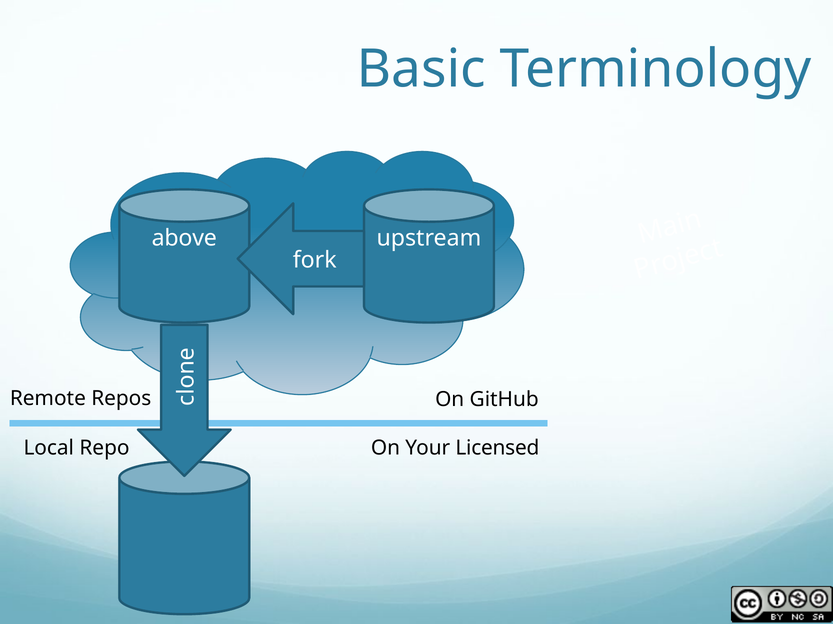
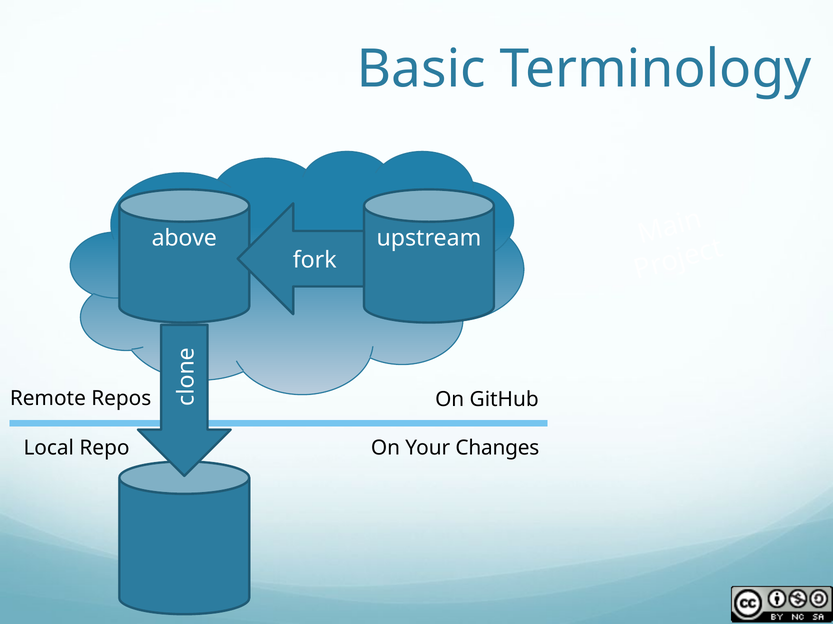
Licensed: Licensed -> Changes (497, 448)
